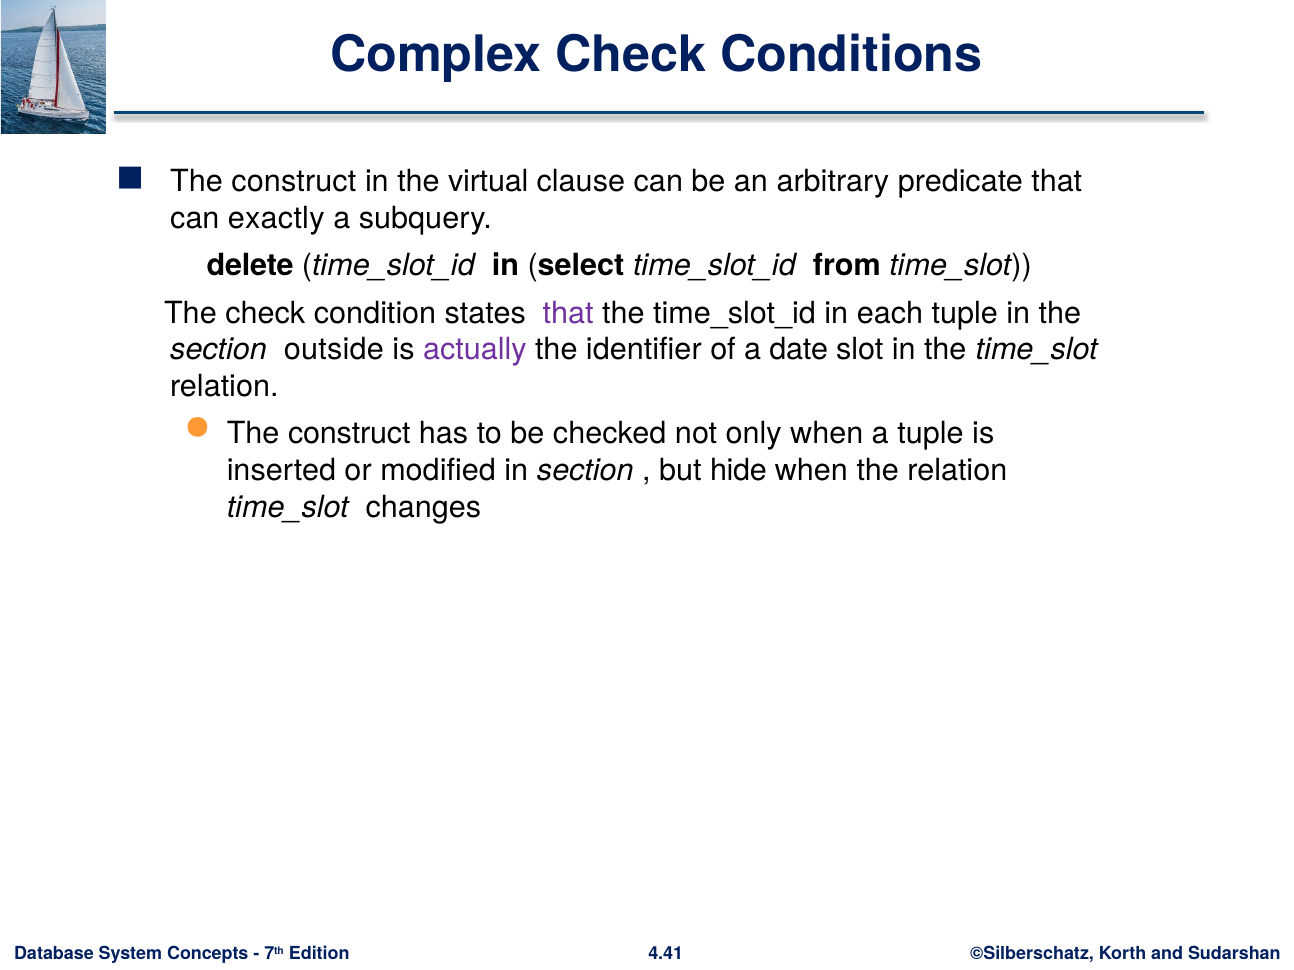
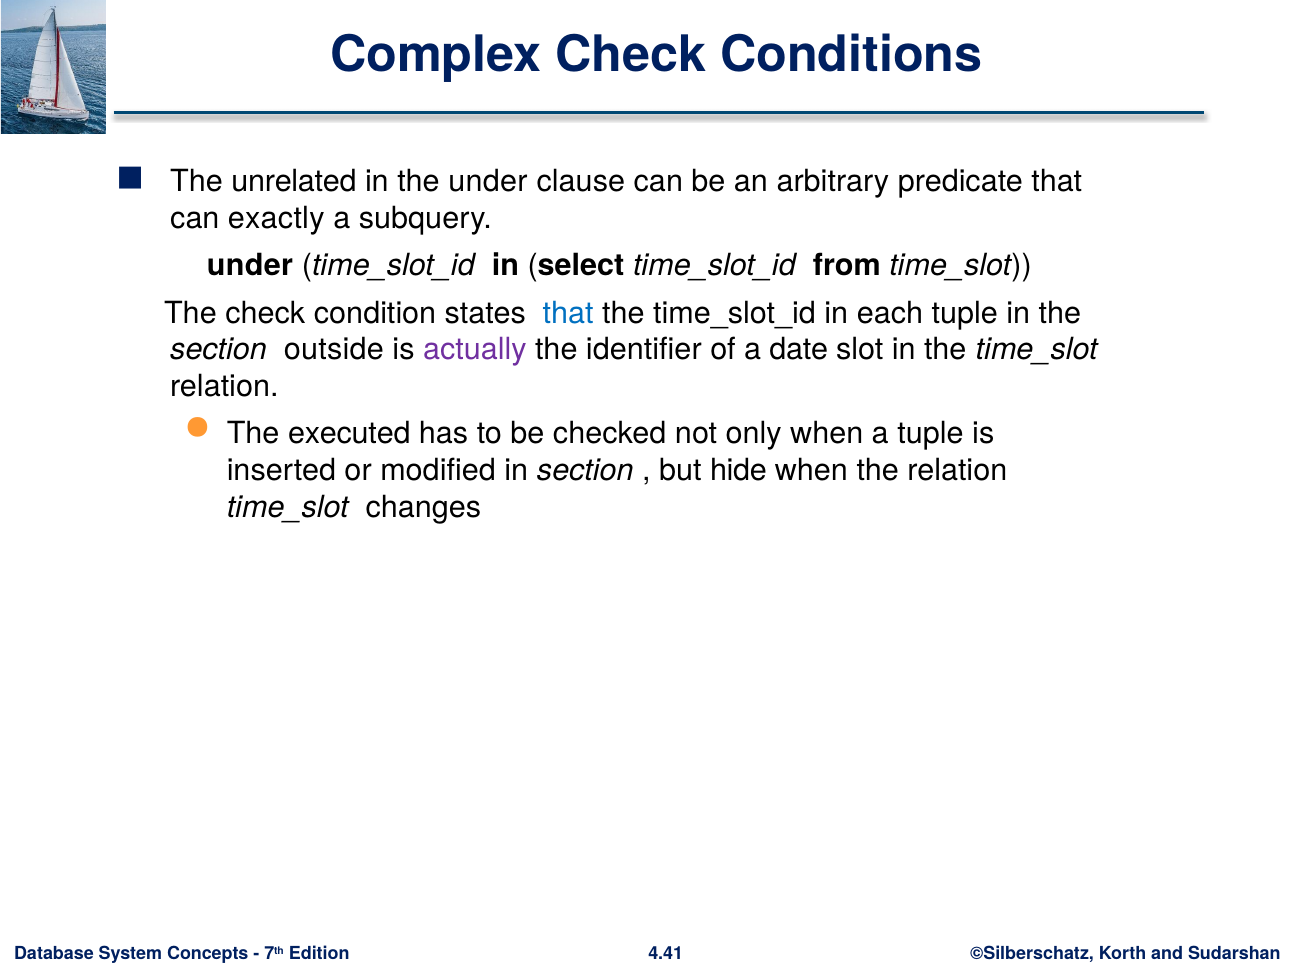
construct: construct -> unrelated (294, 182)
the virtual: virtual -> under (488, 182)
delete: delete -> under (250, 266)
that colour: purple -> blue (568, 313)
construct: construct -> executed (349, 434)
